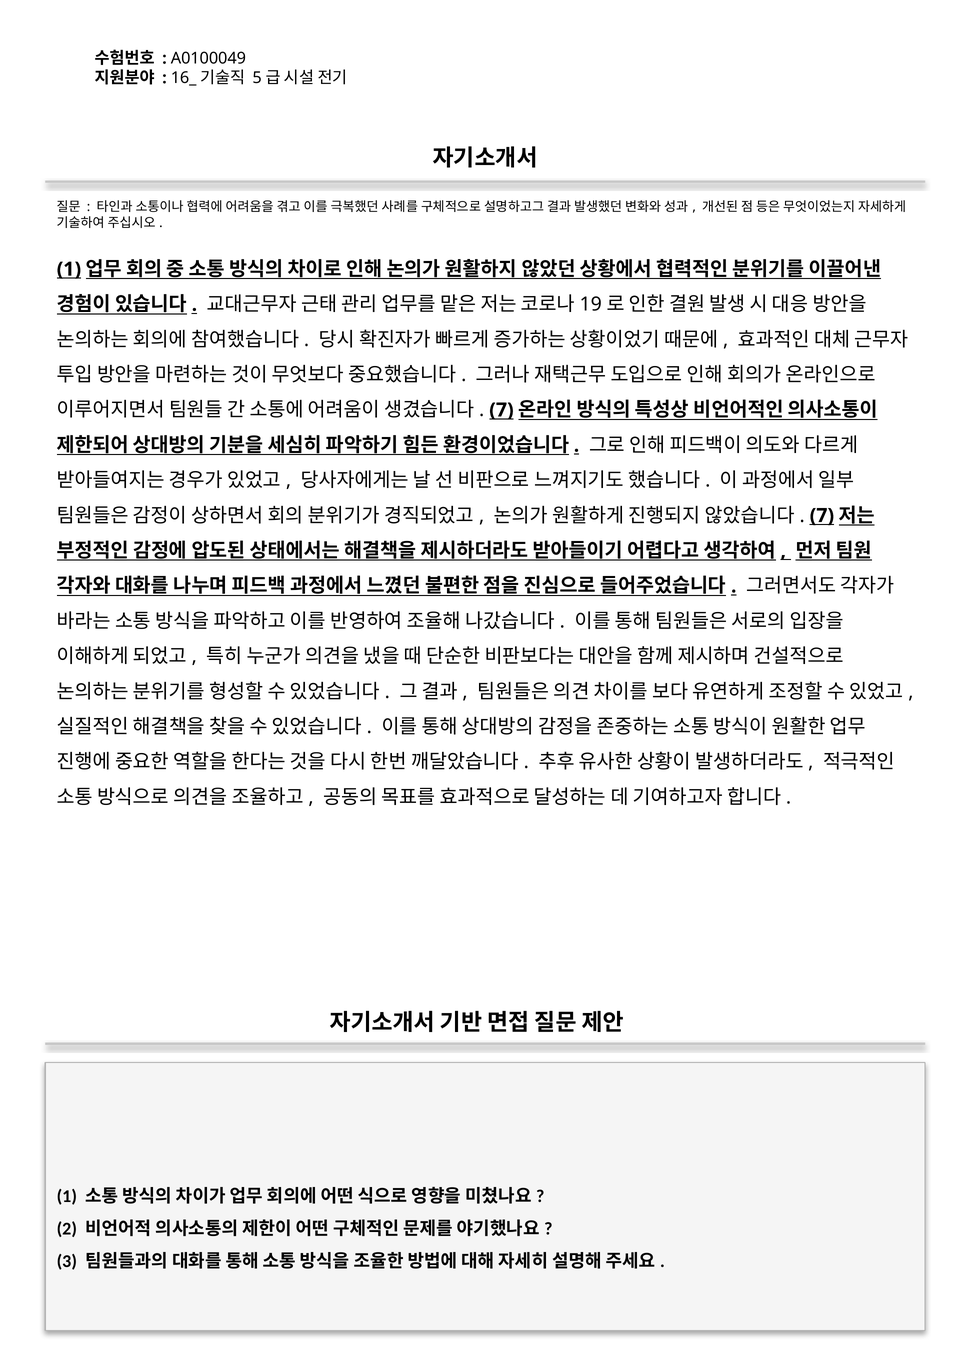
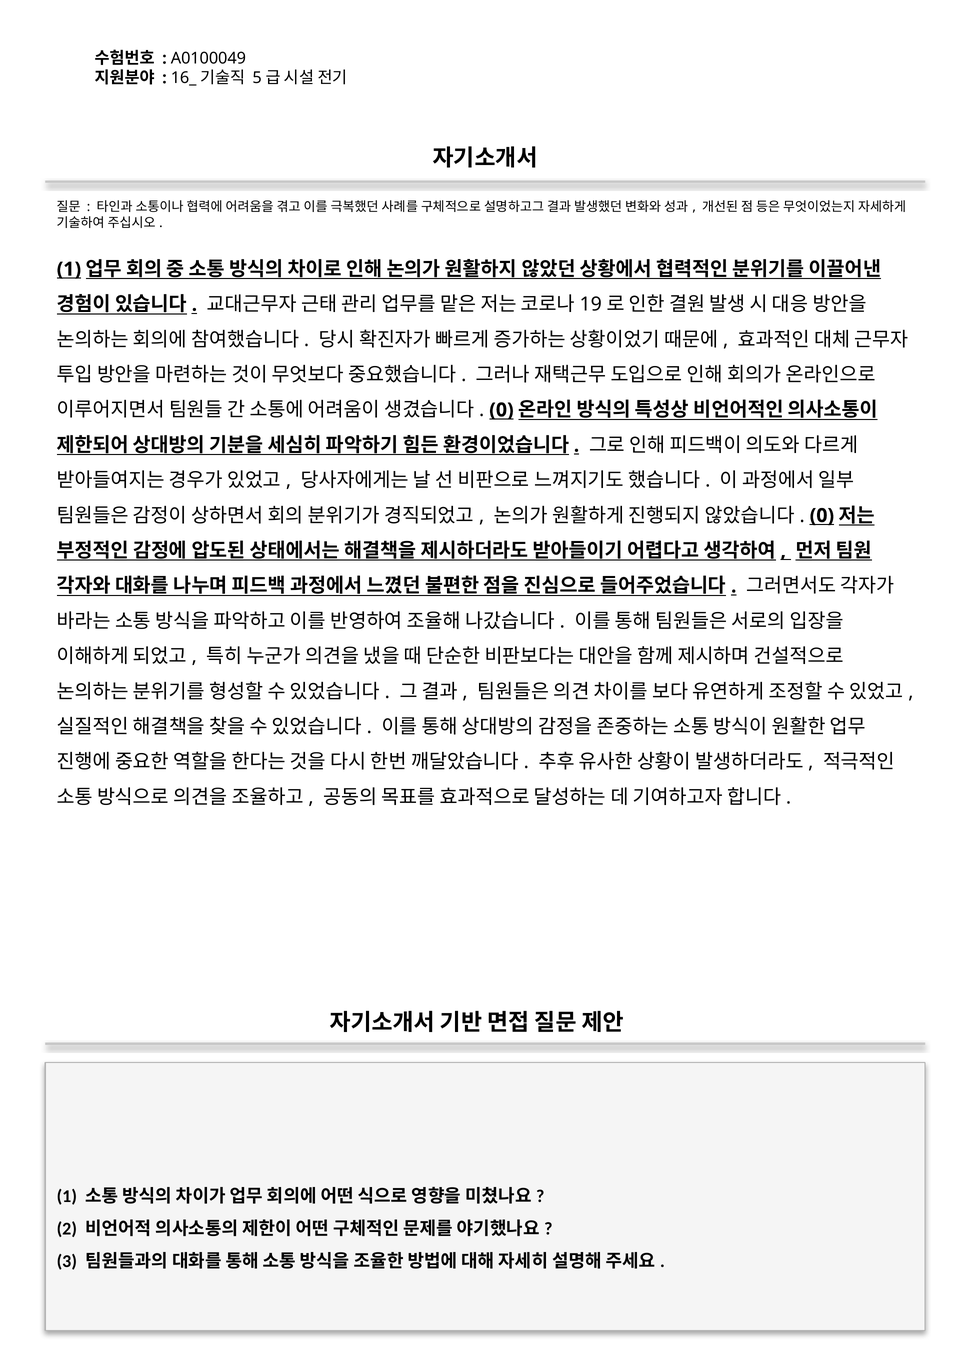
7: 7 -> 0 (501, 410)
7: 7 -> 0 (822, 516)
